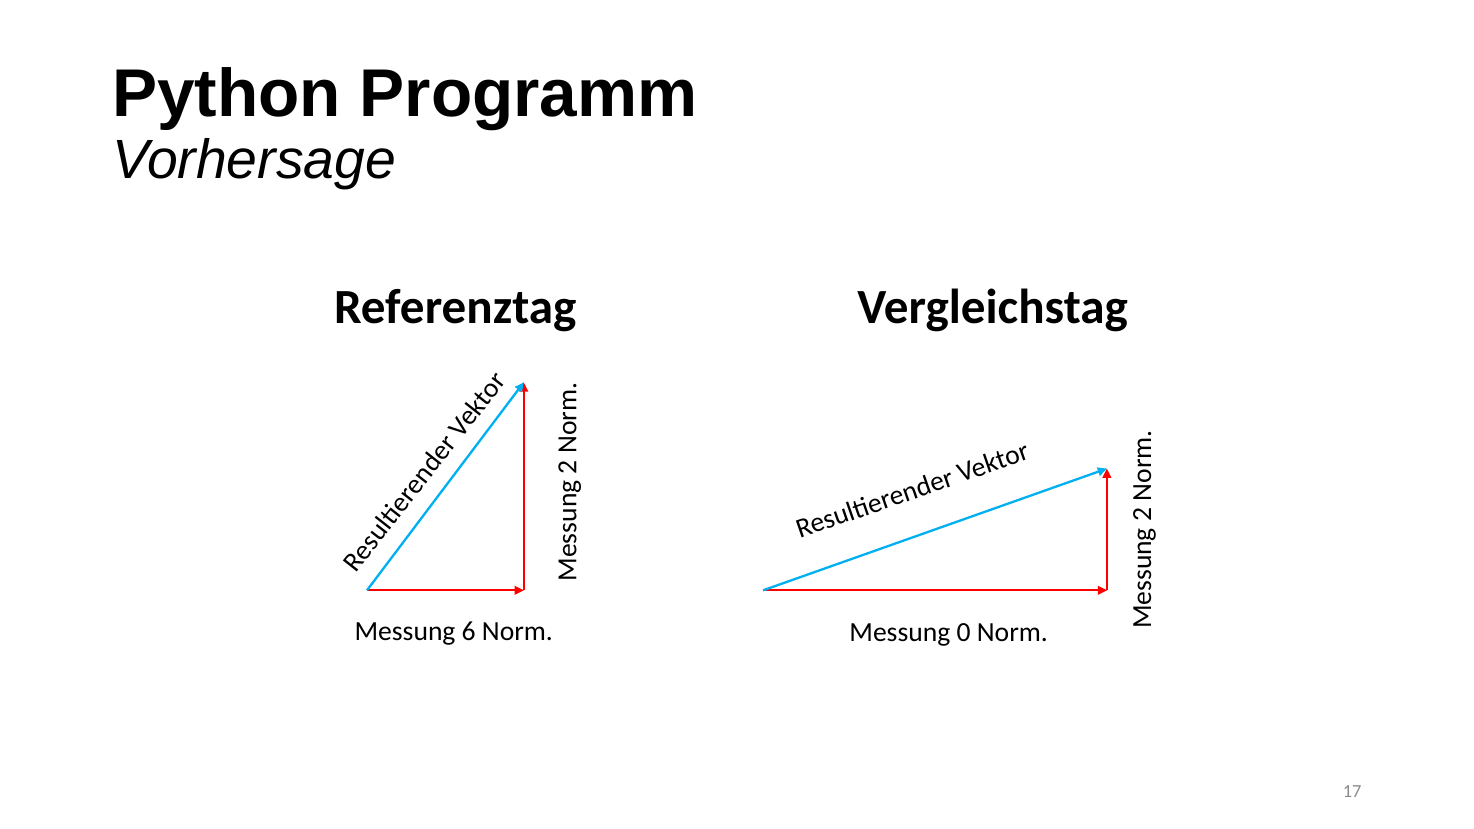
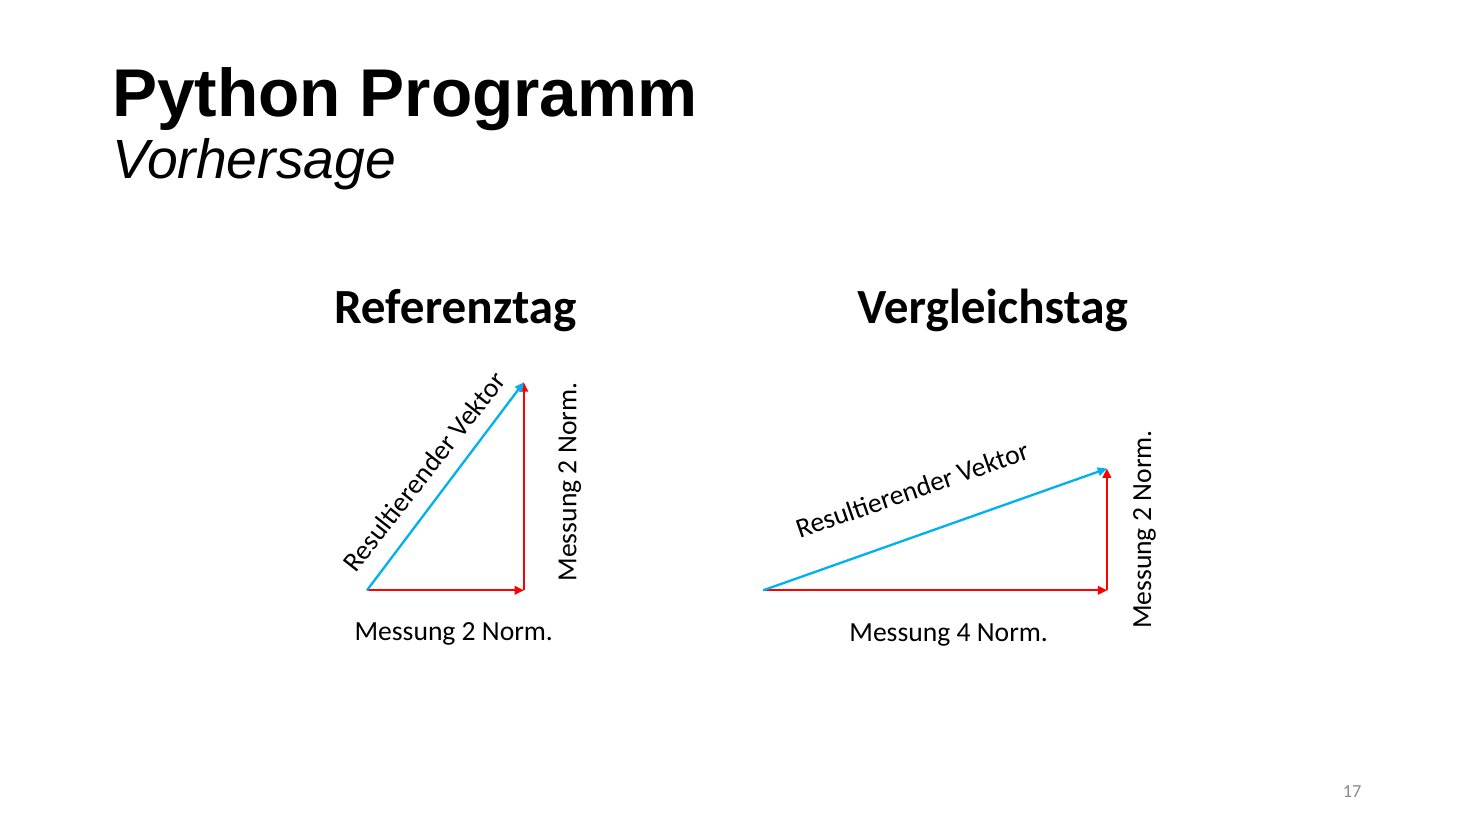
Messung 6: 6 -> 2 (469, 631)
0: 0 -> 4 (964, 632)
